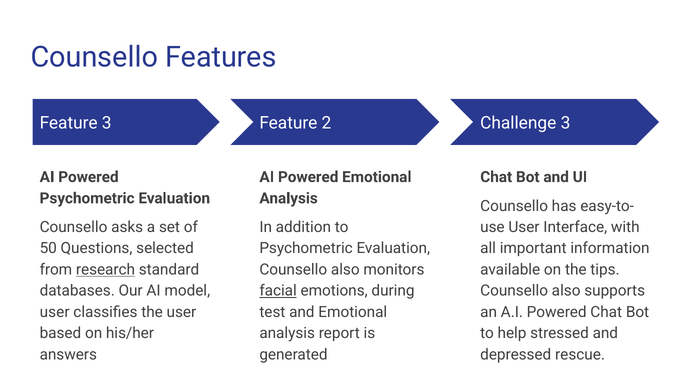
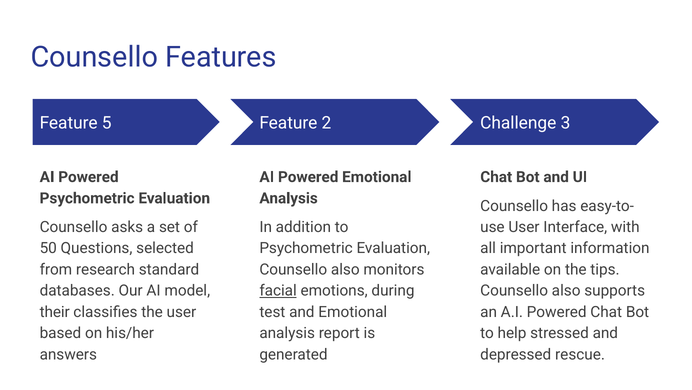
Feature 3: 3 -> 5 (107, 123)
research underline: present -> none (105, 269)
user: user -> their (55, 312)
